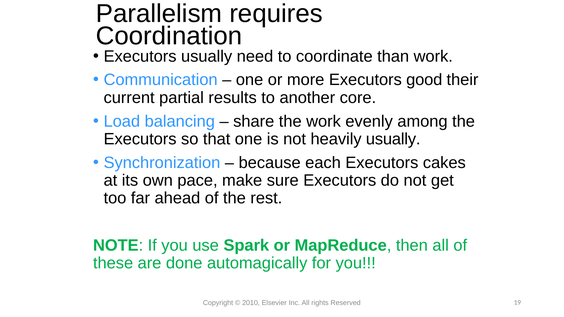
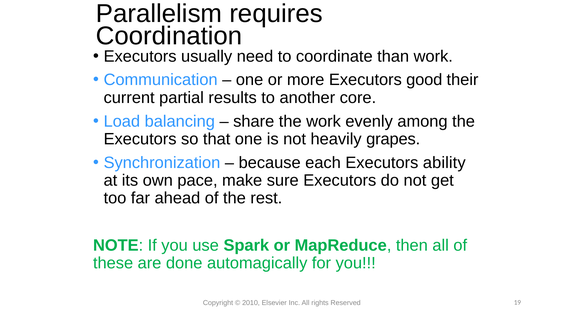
heavily usually: usually -> grapes (393, 139)
cakes: cakes -> ability (444, 163)
